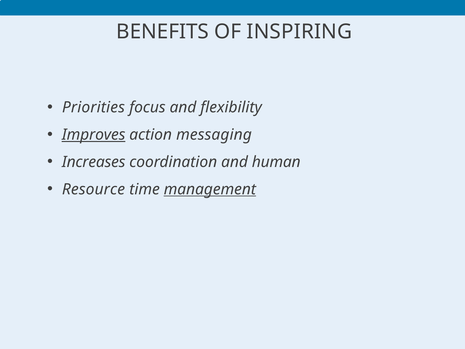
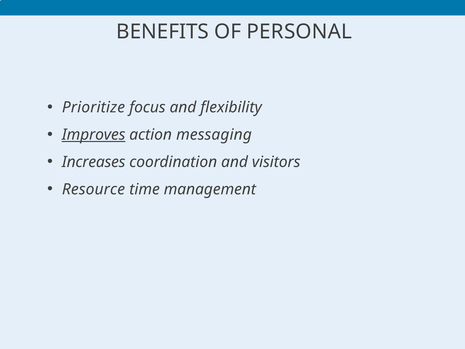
INSPIRING: INSPIRING -> PERSONAL (299, 32)
Priorities: Priorities -> Prioritize (93, 107)
human: human -> visitors (276, 162)
management underline: present -> none (210, 189)
